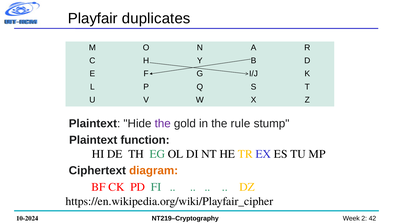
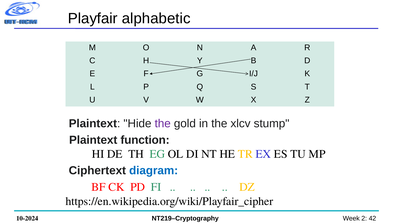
duplicates: duplicates -> alphabetic (156, 18)
rule: rule -> xlcv (241, 124)
diagram colour: orange -> blue (154, 171)
